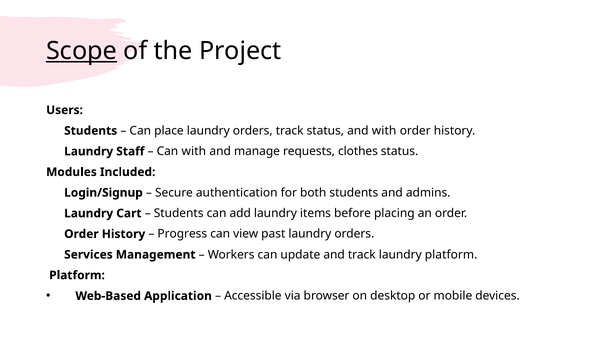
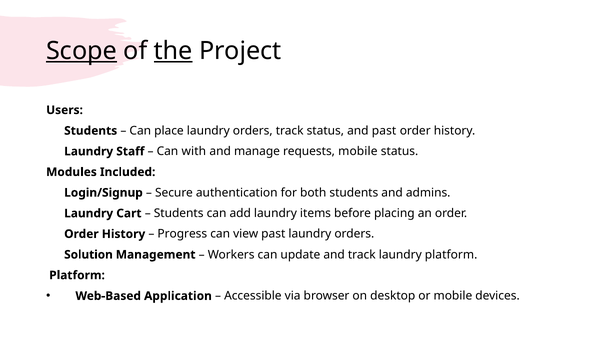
the underline: none -> present (173, 51)
and with: with -> past (384, 131)
requests clothes: clothes -> mobile (358, 152)
Services: Services -> Solution (88, 255)
